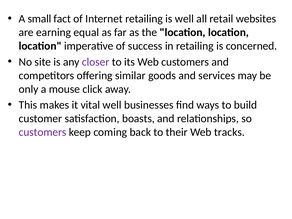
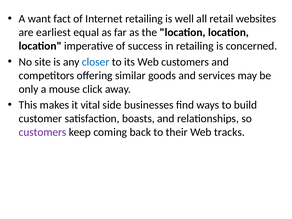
small: small -> want (39, 19)
earning: earning -> earliest (54, 32)
closer colour: purple -> blue (96, 62)
vital well: well -> side (112, 105)
